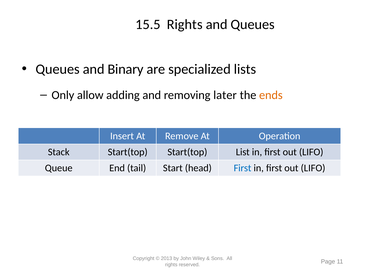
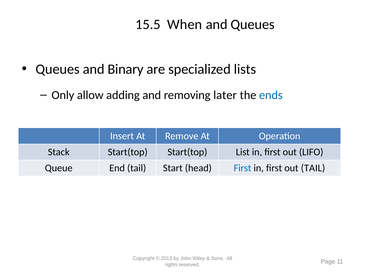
15.5 Rights: Rights -> When (185, 24)
ends colour: orange -> blue (271, 95)
LIFO: LIFO -> TAIL (313, 168)
